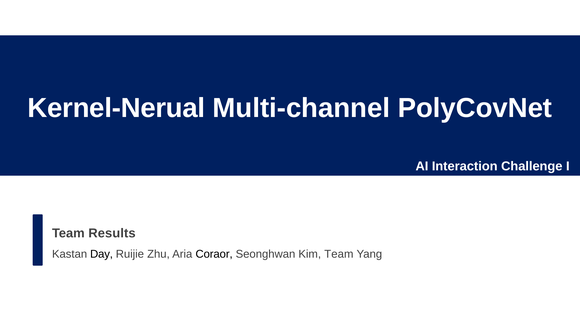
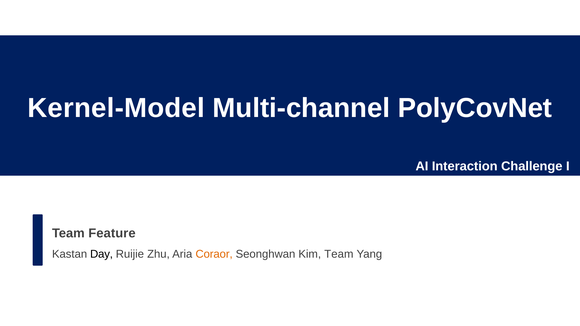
Kernel-Nerual: Kernel-Nerual -> Kernel-Model (116, 108)
Results: Results -> Feature (112, 233)
Coraor colour: black -> orange (214, 254)
